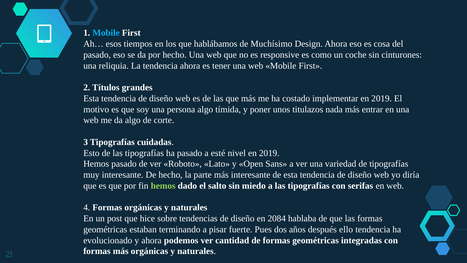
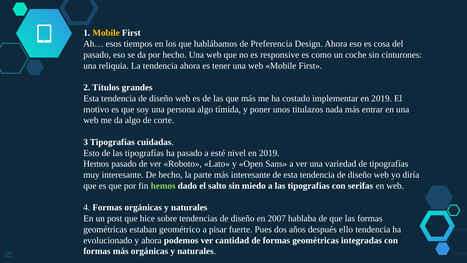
Mobile colour: light blue -> yellow (106, 33)
Muchísimo: Muchísimo -> Preferencia (271, 44)
2084: 2084 -> 2007 (277, 218)
terminando: terminando -> geométrico (180, 229)
